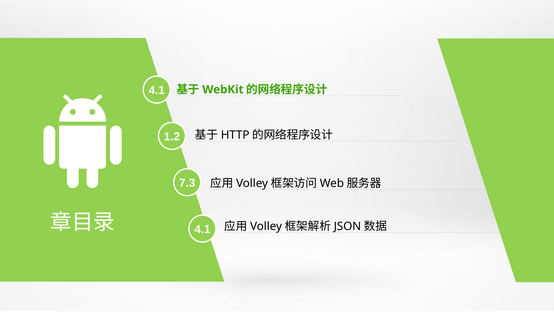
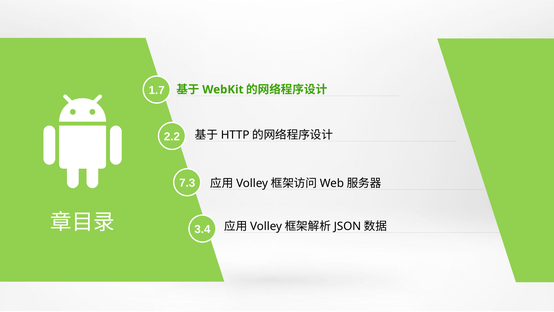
4.1: 4.1 -> 1.7 (157, 90)
1.2: 1.2 -> 2.2 (172, 137)
4.1: 4.1 -> 3.4 (202, 229)
